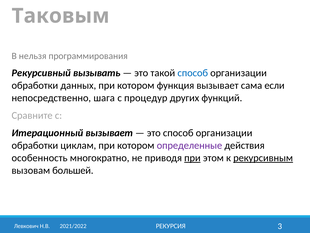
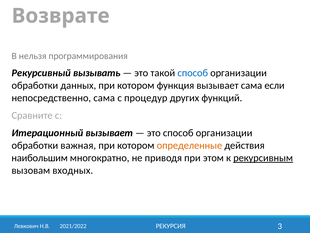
Таковым: Таковым -> Возврате (61, 16)
непосредственно шага: шага -> сама (104, 98)
циклам: циклам -> важная (78, 145)
определенные colour: purple -> orange (189, 145)
особенность: особенность -> наибольшим (40, 158)
при underline: present -> none (192, 158)
большей: большей -> входных (73, 170)
